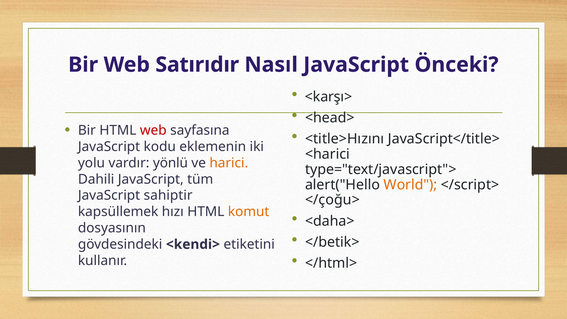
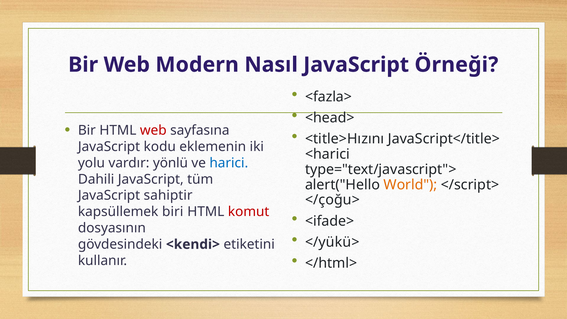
Satırıdır: Satırıdır -> Modern (197, 65)
Önceki: Önceki -> Örneği (456, 65)
<karşı>: <karşı> -> <fazla> (329, 97)
harici colour: orange -> blue (229, 163)
hızı: hızı -> biri (173, 212)
komut colour: orange -> red (249, 212)
<daha>: <daha> -> <ifade> (330, 221)
</betik>: </betik> -> </yükü> (332, 242)
